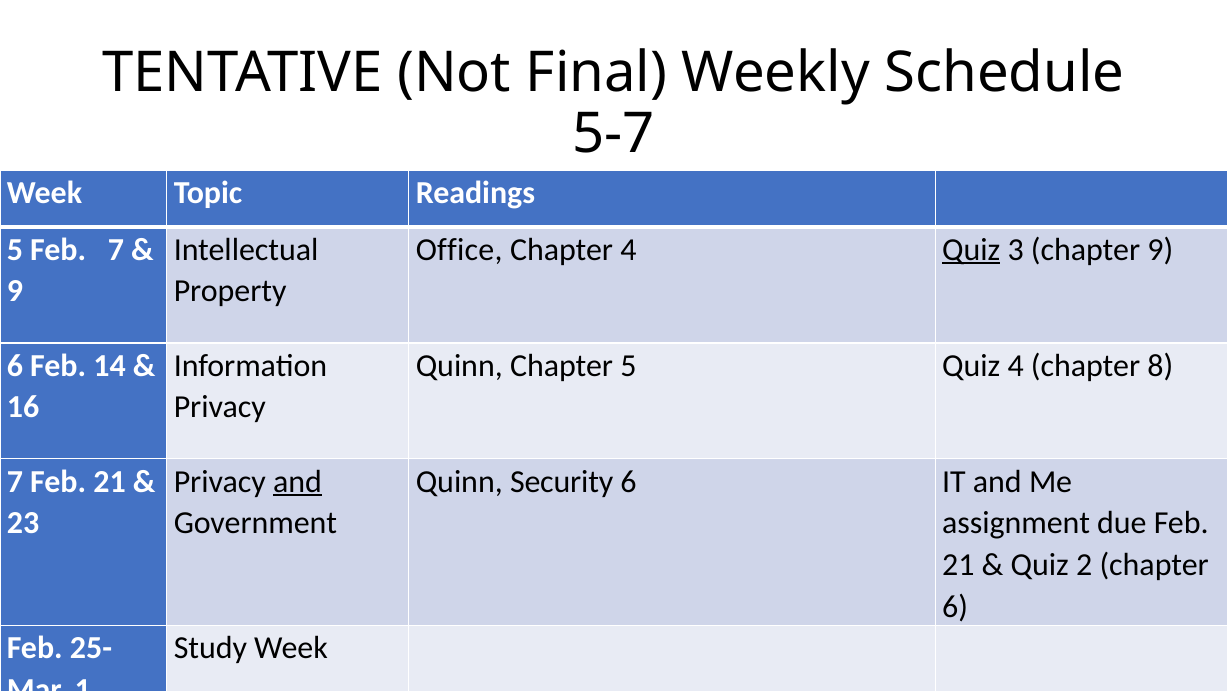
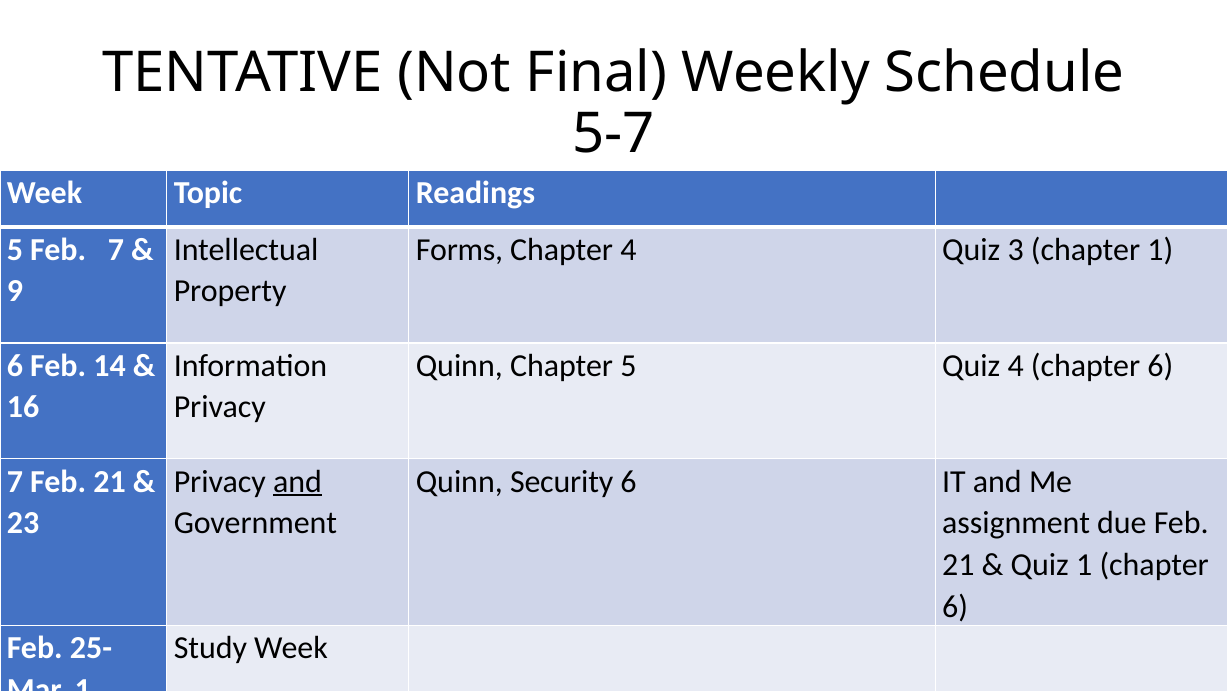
Office: Office -> Forms (459, 249)
Quiz underline: present -> none (971, 249)
chapter 9: 9 -> 1 (1160, 249)
4 chapter 8: 8 -> 6 (1160, 365)
Quiz 2: 2 -> 1 (1084, 565)
